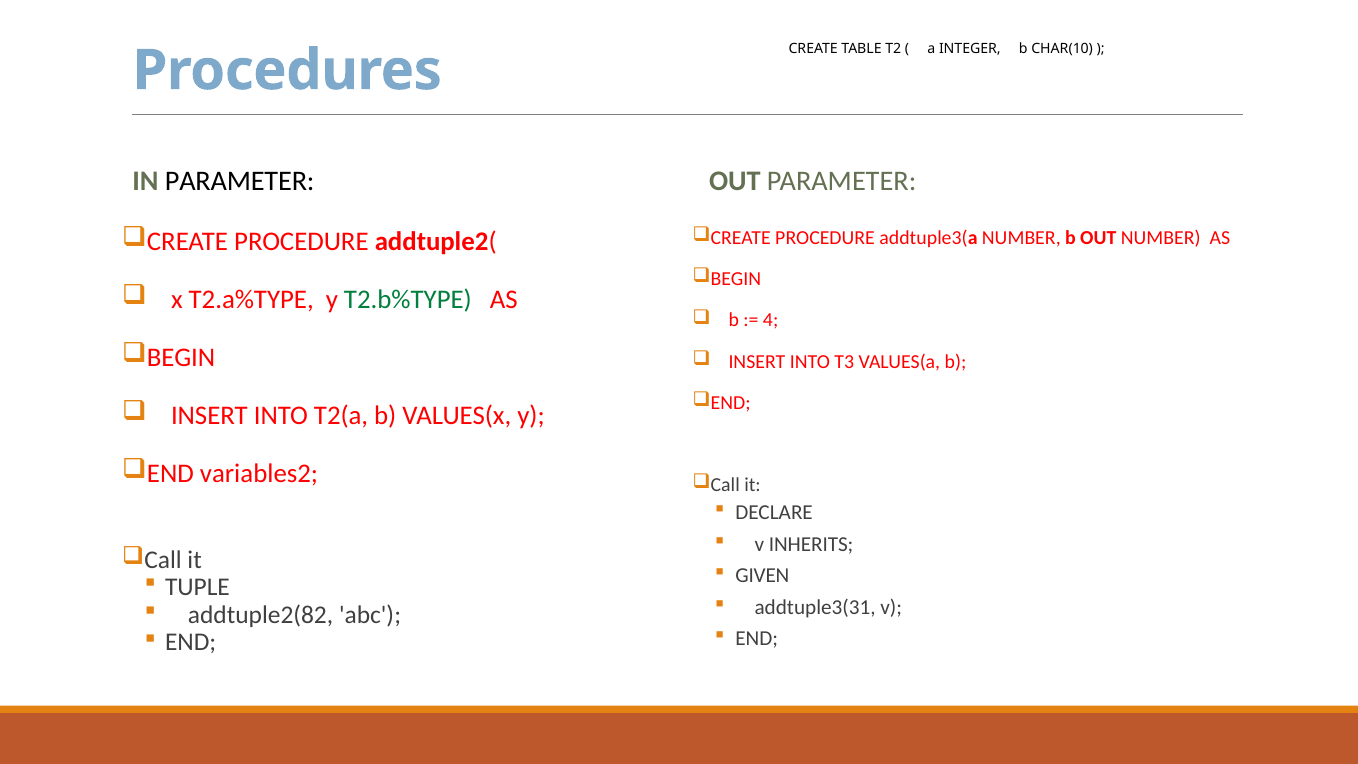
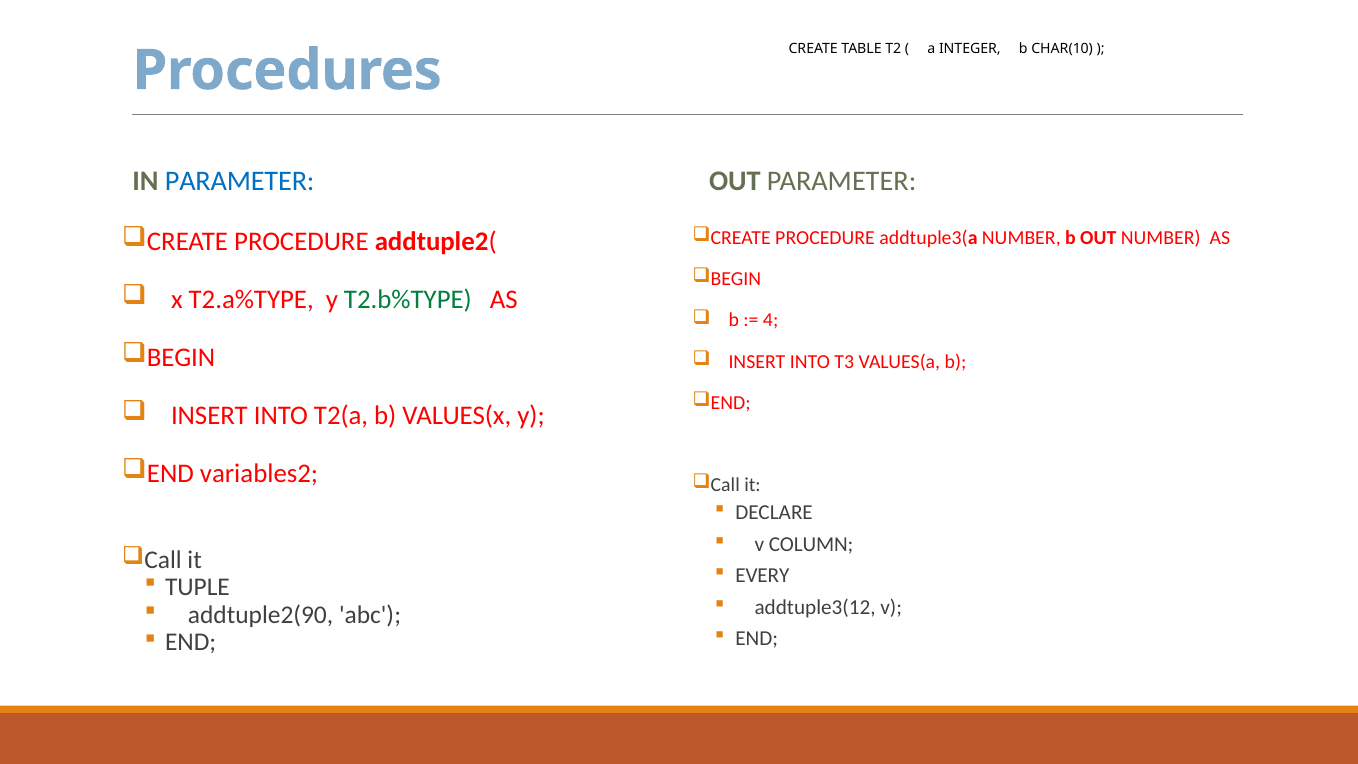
PARAMETER colour: black -> blue (240, 181)
INHERITS: INHERITS -> COLUMN (811, 544)
GIVEN: GIVEN -> EVERY (762, 576)
addtuple3(31: addtuple3(31 -> addtuple3(12 (815, 607)
addtuple2(82: addtuple2(82 -> addtuple2(90 (261, 615)
